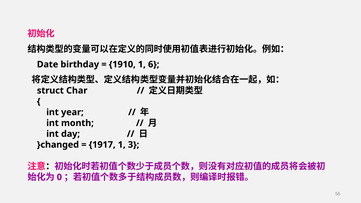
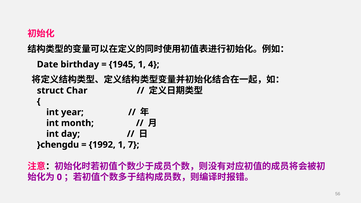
1910: 1910 -> 1945 (122, 64)
6: 6 -> 4 (154, 64)
}changed: }changed -> }chengdu (58, 145)
1917: 1917 -> 1992 (102, 145)
3: 3 -> 7 (134, 145)
